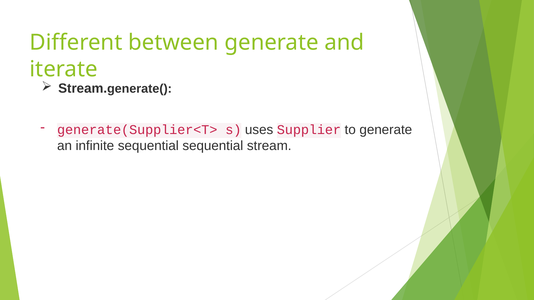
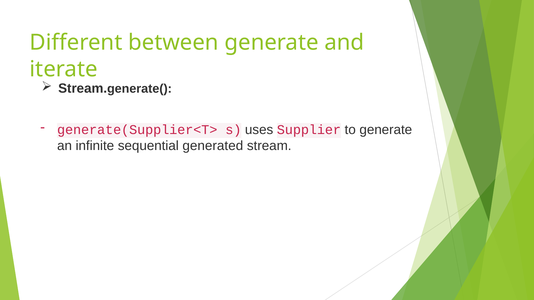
sequential sequential: sequential -> generated (213, 146)
